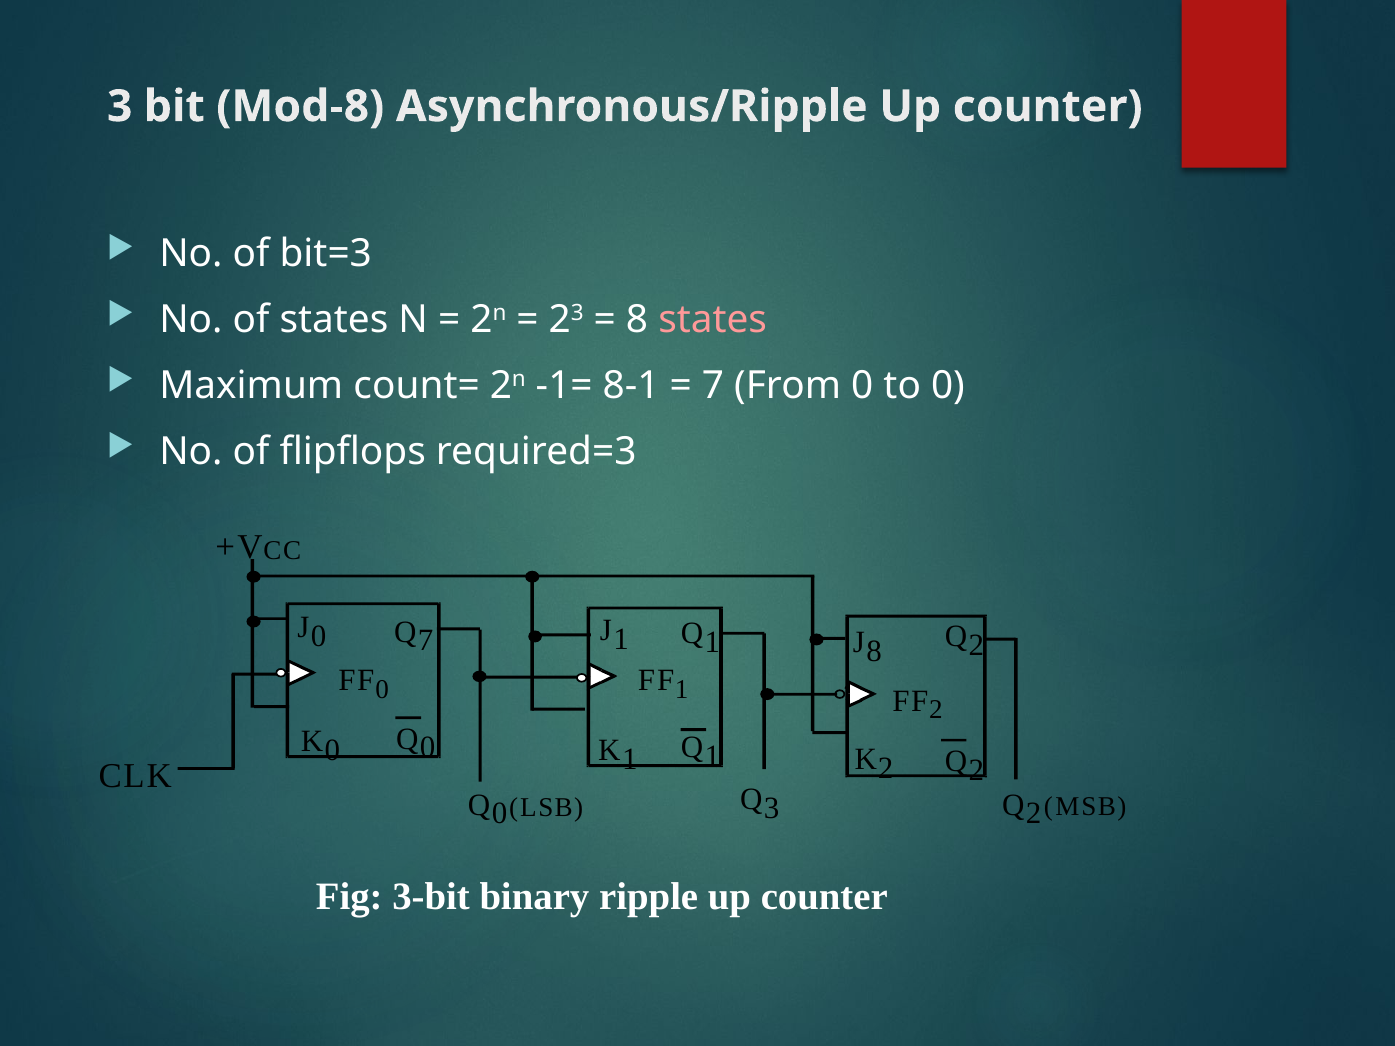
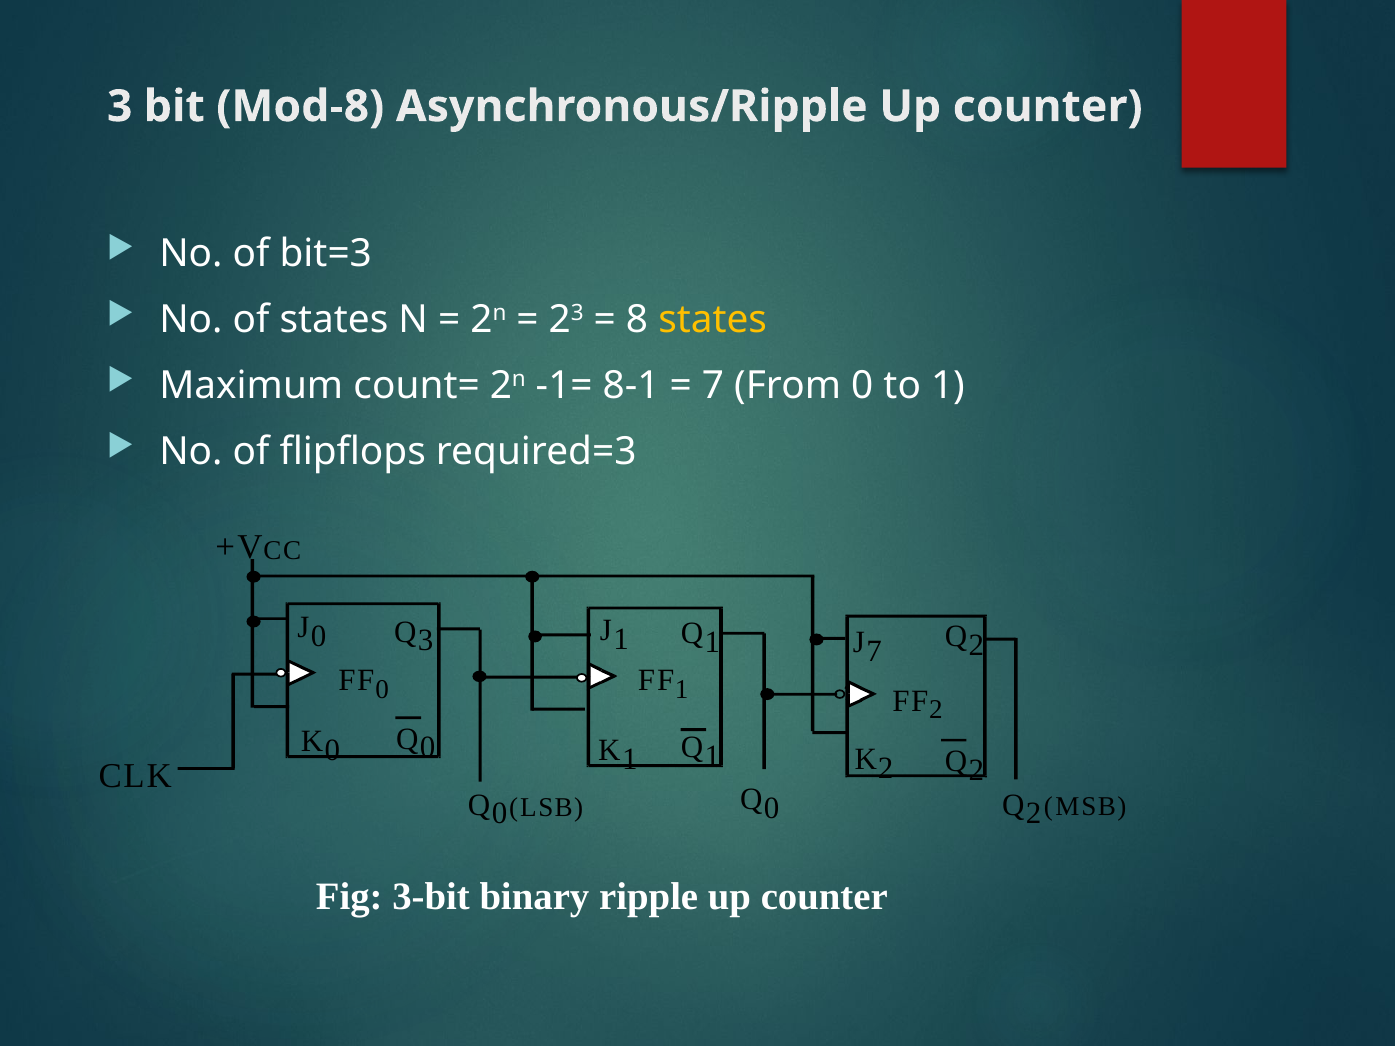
states colour: pink -> yellow (713, 320)
to 0: 0 -> 1 (948, 386)
Q 7: 7 -> 3 (426, 641)
J 8: 8 -> 7 (874, 651)
0 Q 3: 3 -> 0 (772, 808)
